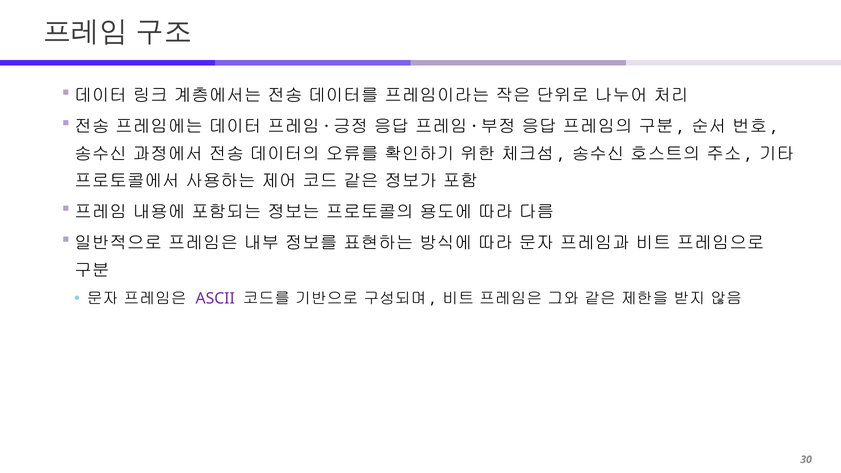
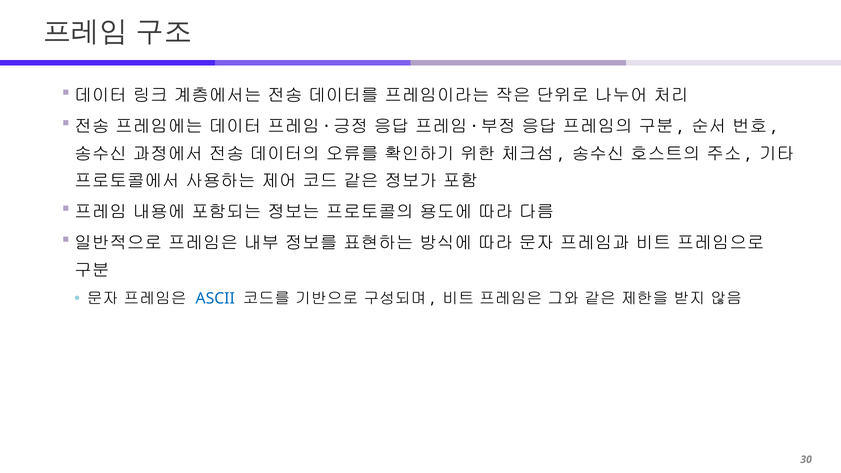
ASCII colour: purple -> blue (215, 299)
